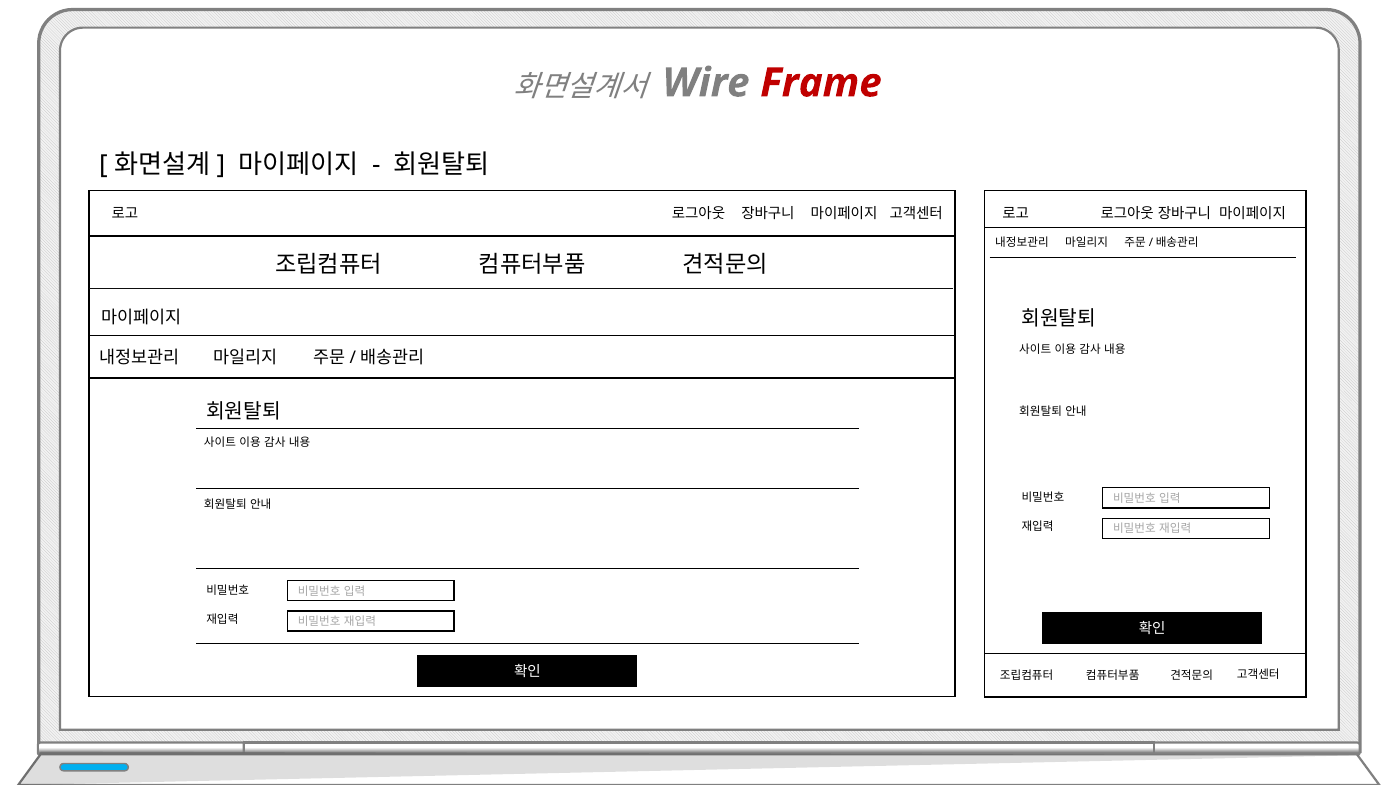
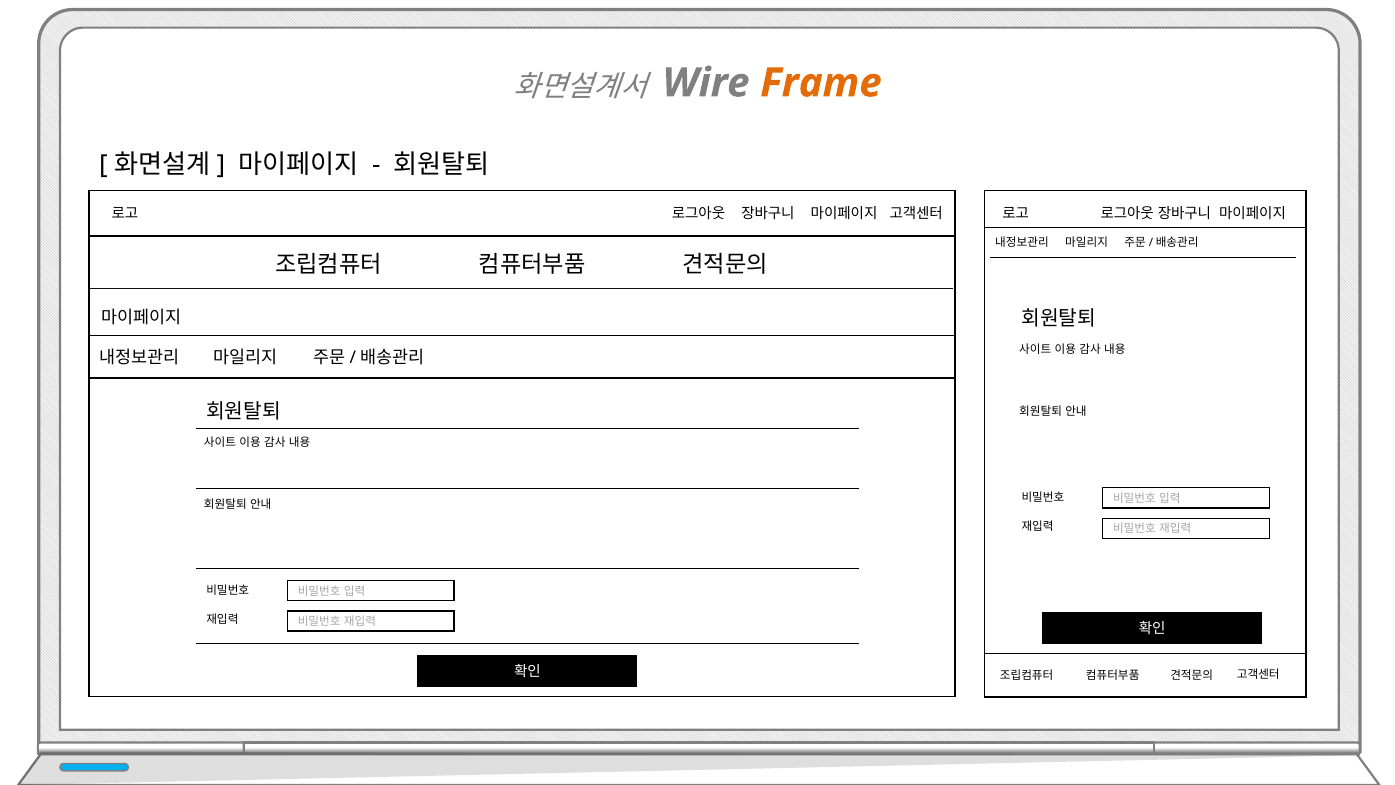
Frame colour: red -> orange (821, 83)
